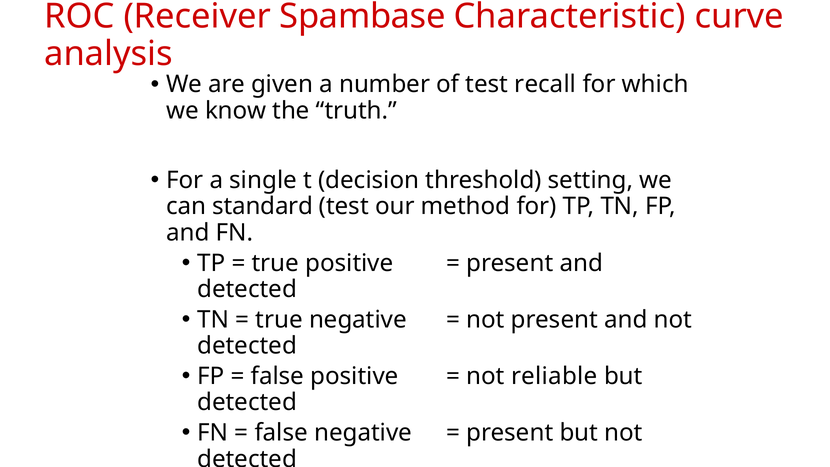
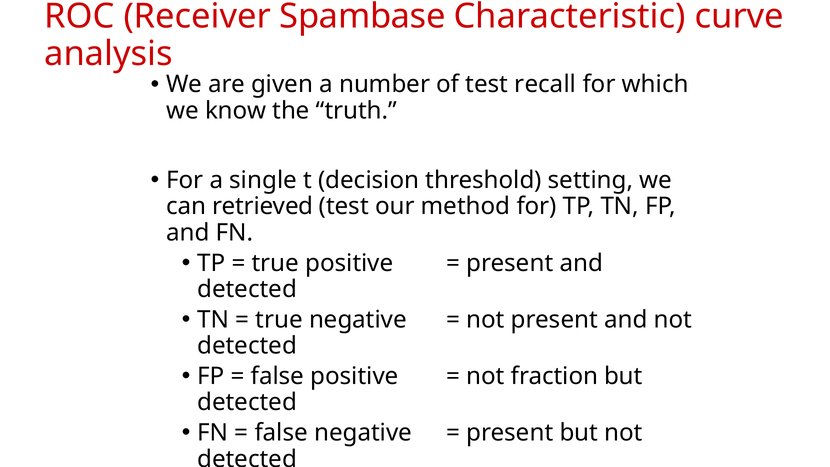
standard: standard -> retrieved (263, 206)
reliable: reliable -> fraction (554, 376)
